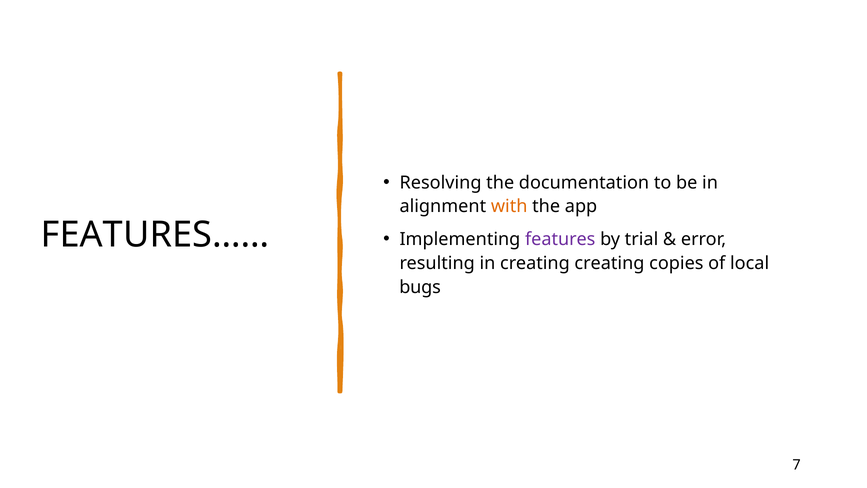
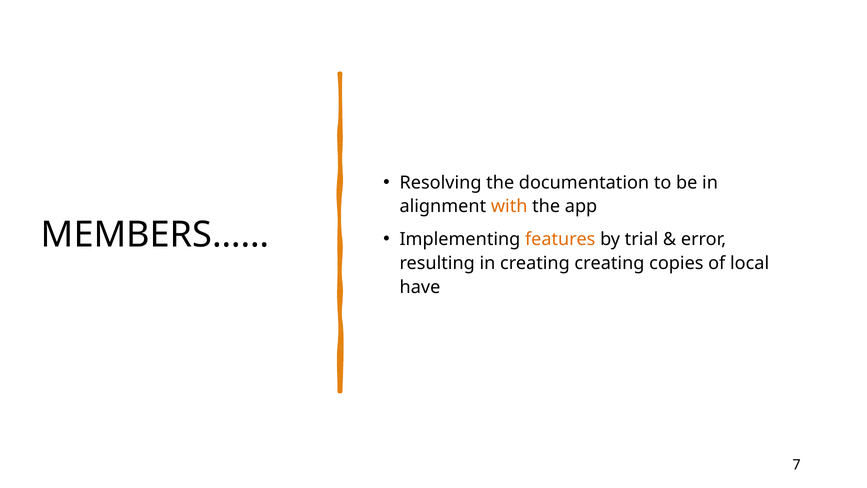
FEATURES……: FEATURES…… -> MEMBERS…… (155, 235)
features colour: purple -> orange (560, 239)
bugs: bugs -> have (420, 287)
